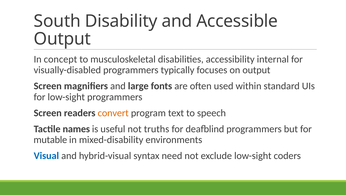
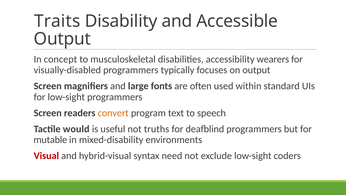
South: South -> Traits (57, 21)
internal: internal -> wearers (273, 59)
names: names -> would (76, 129)
Visual colour: blue -> red (46, 156)
